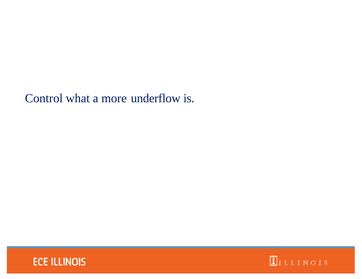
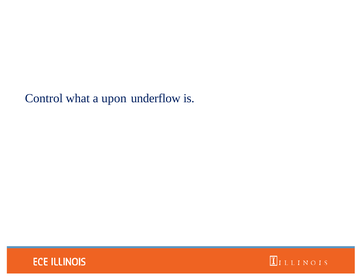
more: more -> upon (114, 99)
